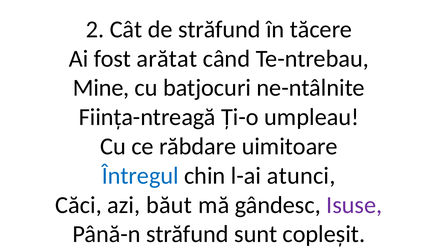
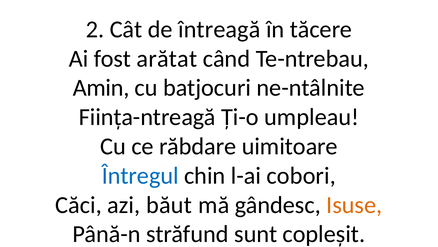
de străfund: străfund -> întreagă (219, 29)
Mine: Mine -> Amin (101, 88)
atunci: atunci -> cobori (301, 175)
Isuse colour: purple -> orange (354, 204)
